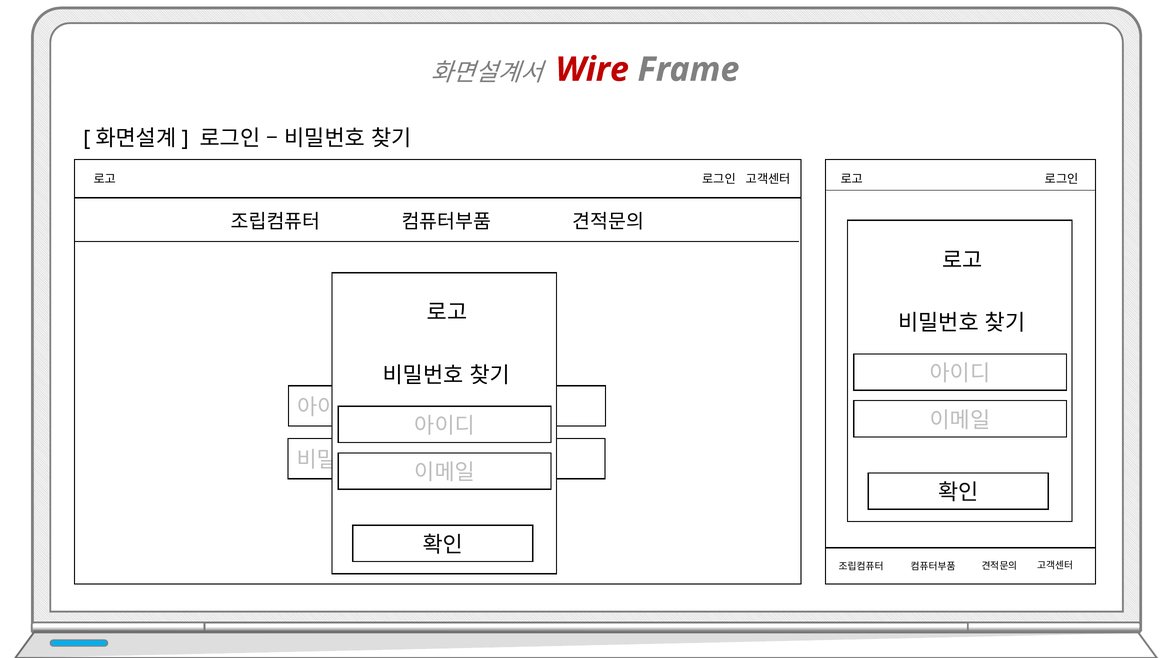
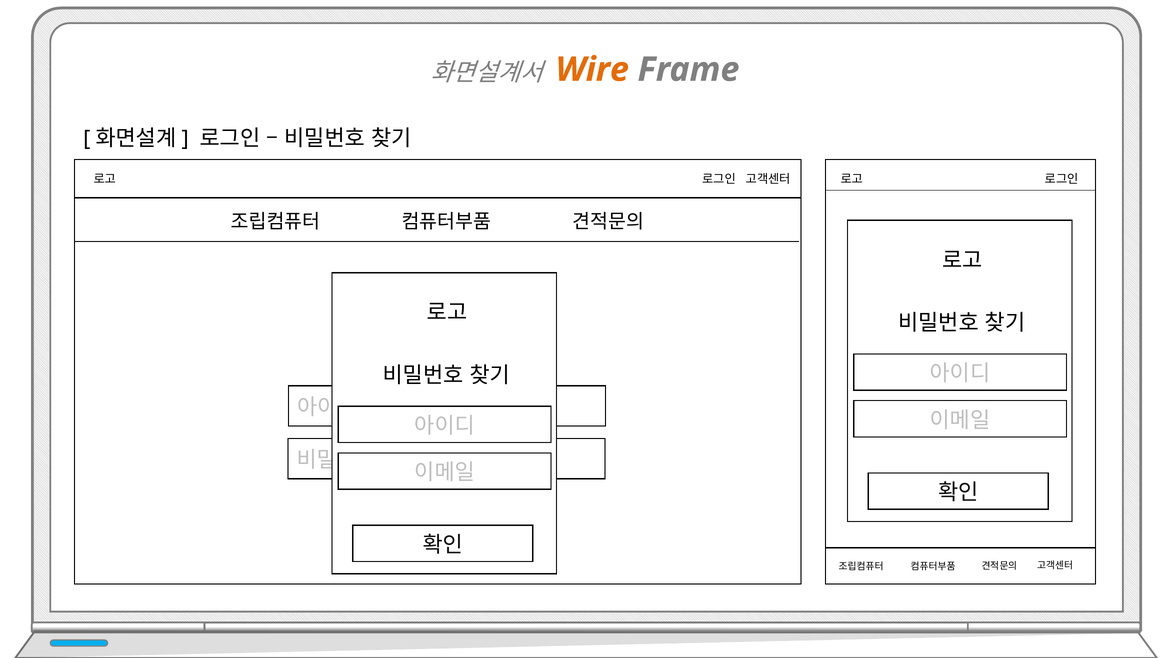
Wire colour: red -> orange (592, 70)
